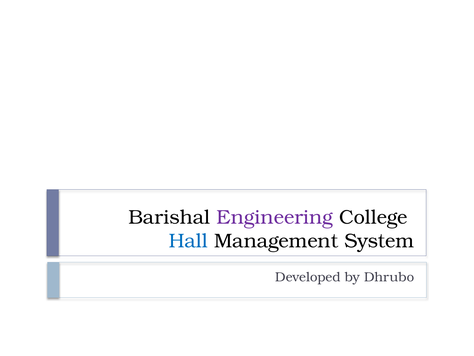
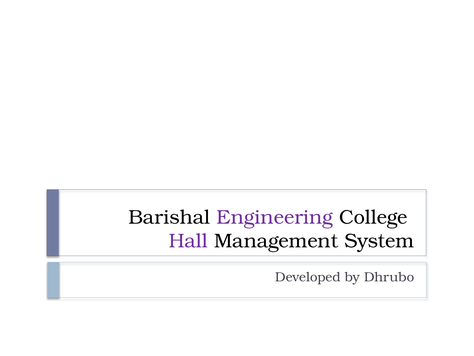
Hall colour: blue -> purple (188, 241)
